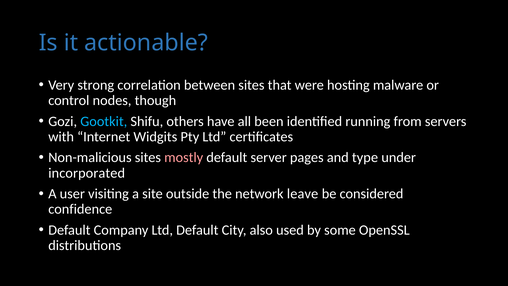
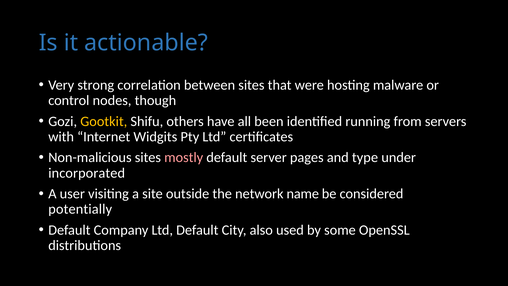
Gootkit colour: light blue -> yellow (104, 121)
leave: leave -> name (303, 194)
confidence: confidence -> potentially (80, 209)
